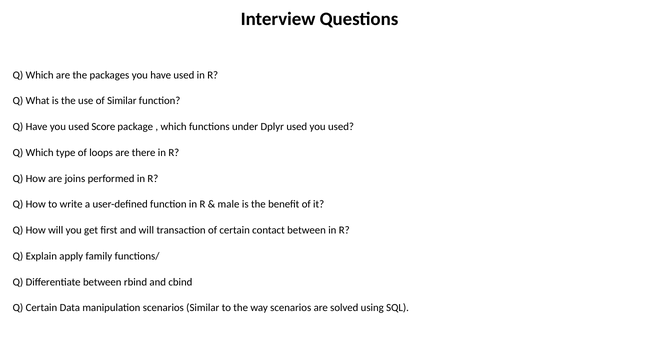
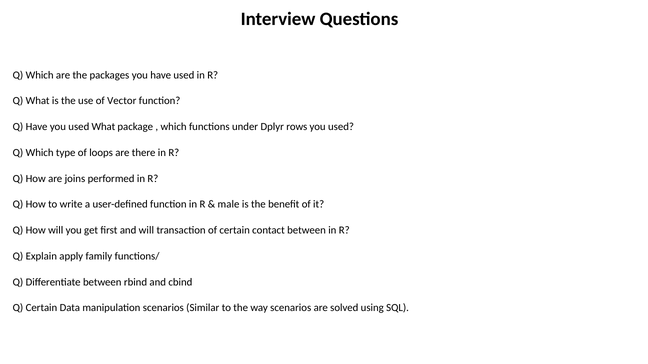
of Similar: Similar -> Vector (122, 101)
used Score: Score -> What (103, 127)
Dplyr used: used -> rows (297, 127)
